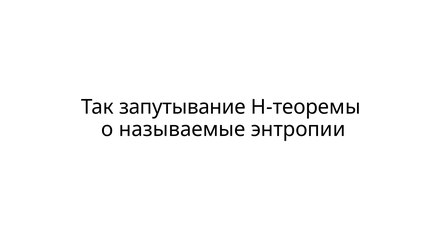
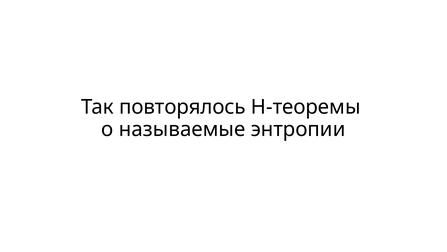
запутывание: запутывание -> повторялось (182, 107)
